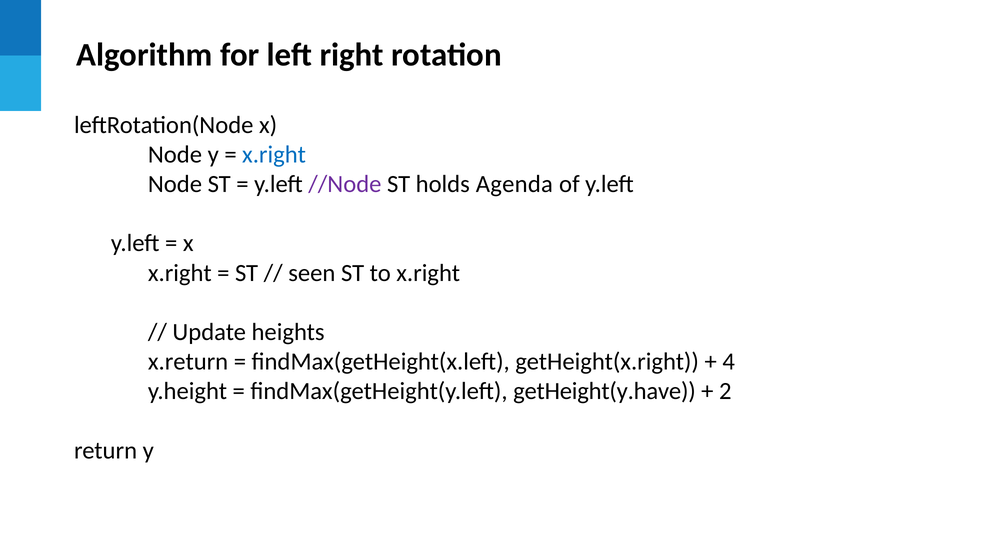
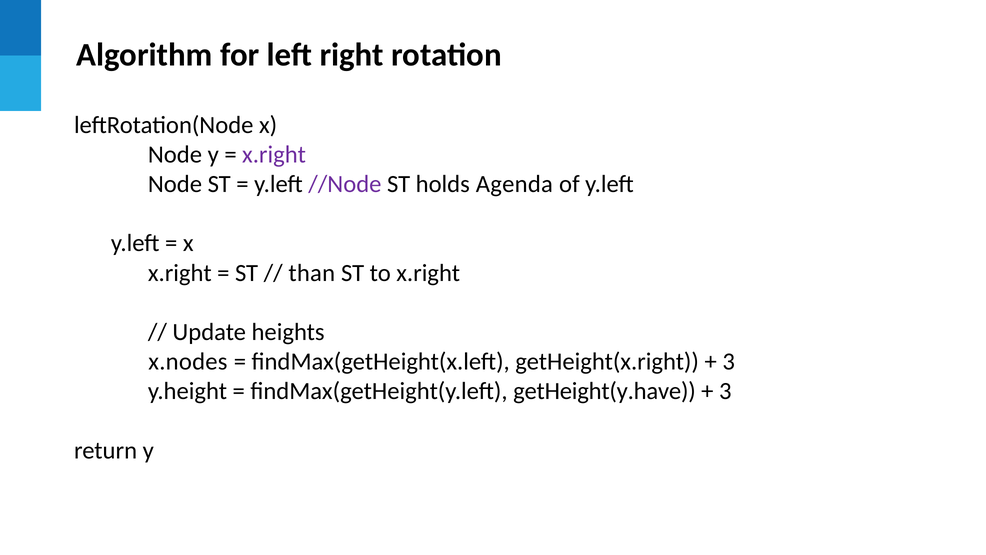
x.right colour: blue -> purple (274, 154)
seen: seen -> than (312, 273)
x.return: x.return -> x.nodes (188, 361)
4: 4 -> 3 (729, 361)
2: 2 -> 3 (725, 391)
